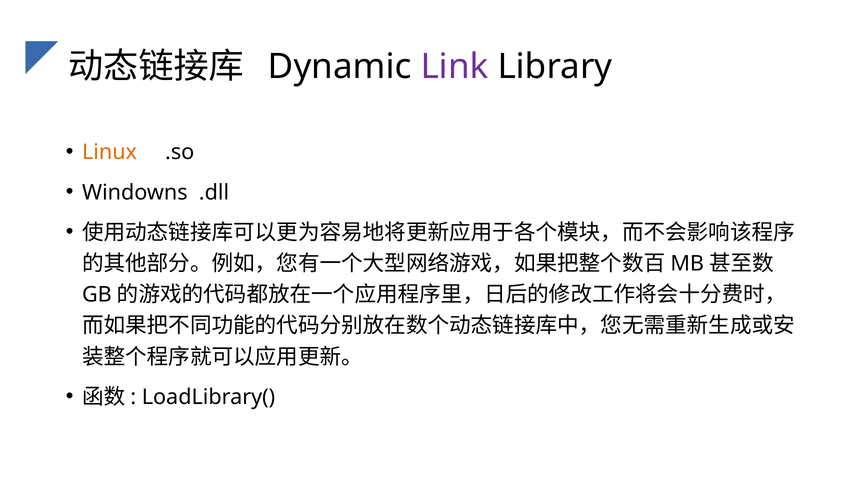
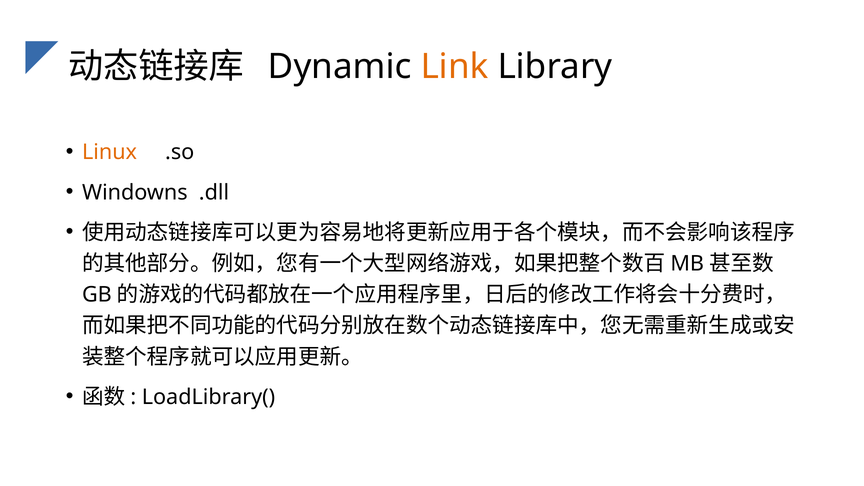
Link colour: purple -> orange (455, 67)
